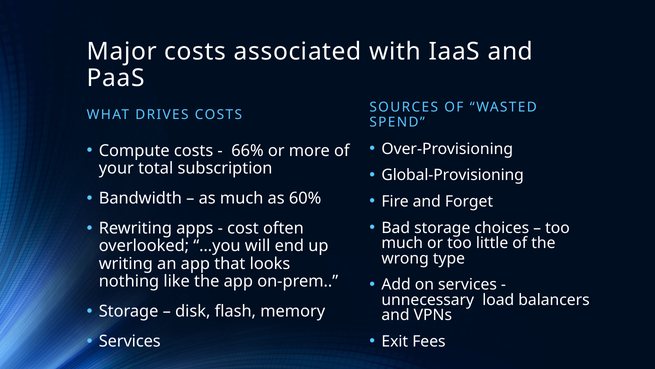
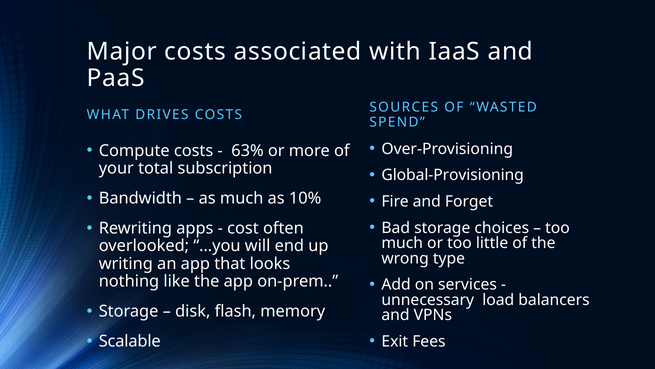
66%: 66% -> 63% (248, 150)
60%: 60% -> 10% (305, 198)
Services: Services -> Scalable (130, 341)
